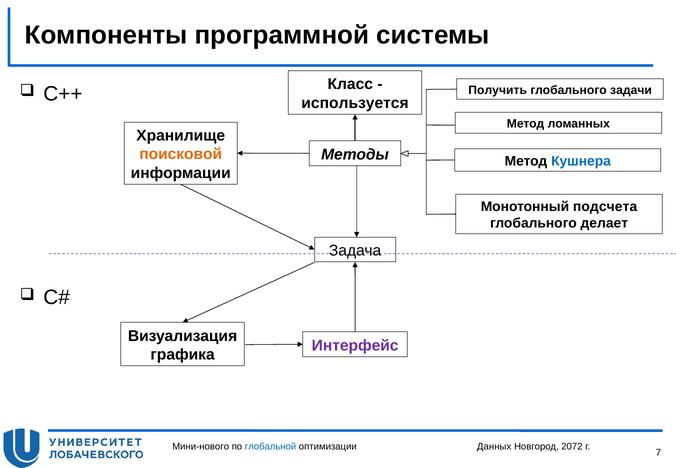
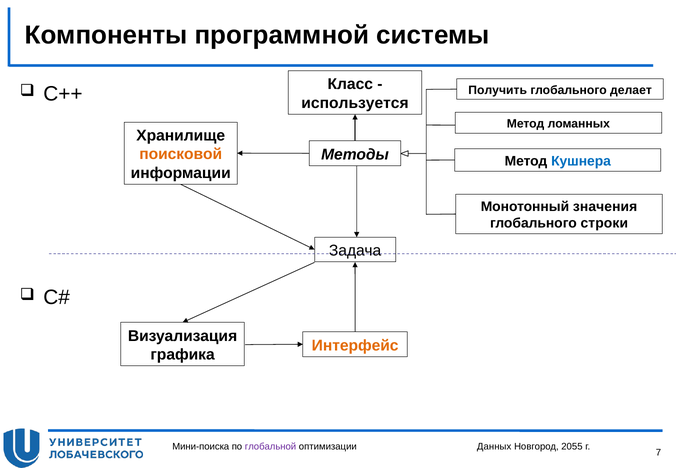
задачи: задачи -> делает (631, 90)
подсчета: подсчета -> значения (605, 207)
делает: делает -> строки (604, 223)
Интерфейс colour: purple -> orange (355, 345)
Мини-нового: Мини-нового -> Мини-поиска (201, 447)
глобальной colour: blue -> purple (271, 447)
2072: 2072 -> 2055 (572, 447)
